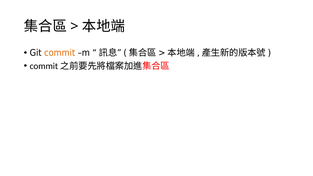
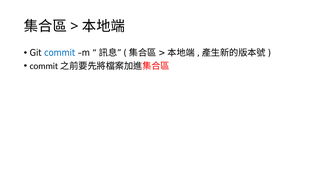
commit colour: orange -> blue (60, 53)
